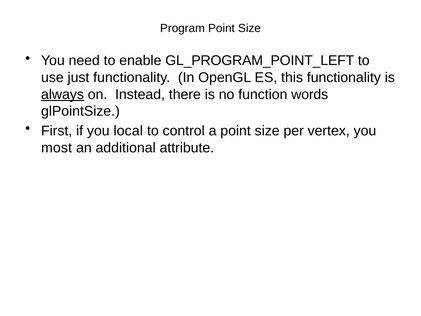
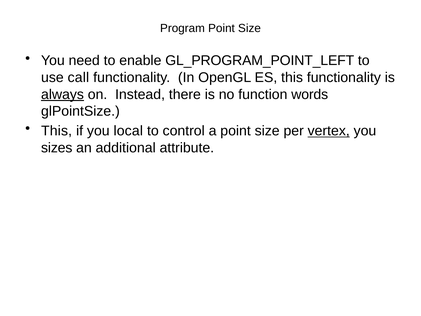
just: just -> call (78, 77)
First: First -> This (57, 131)
vertex underline: none -> present (329, 131)
most: most -> sizes (57, 148)
